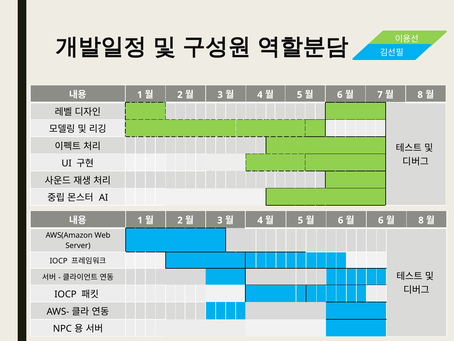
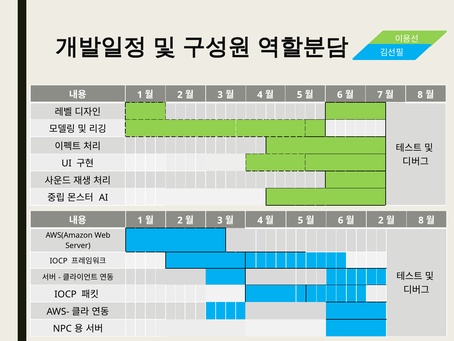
6: 6 -> 2 (381, 220)
